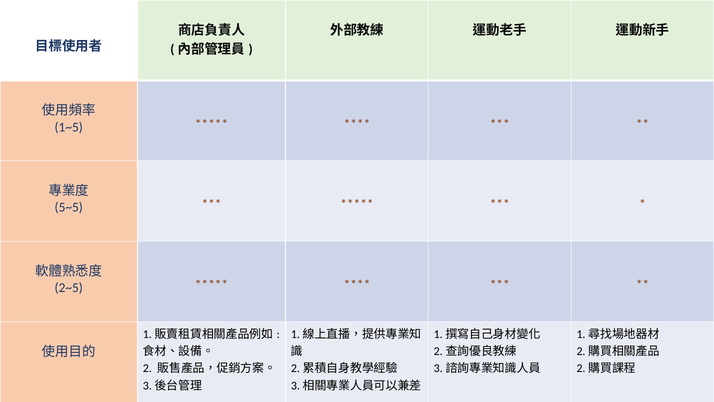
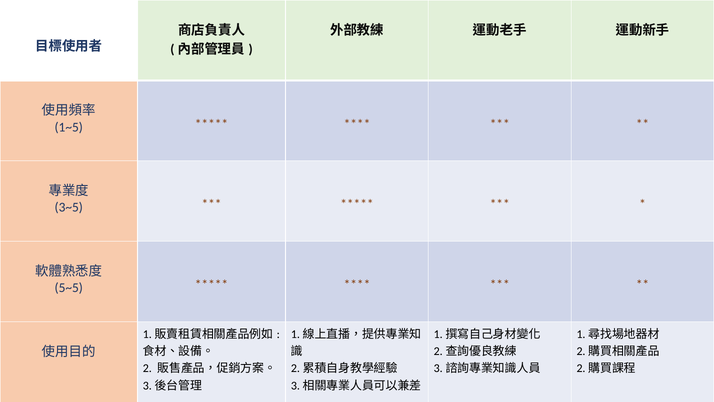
5~5: 5~5 -> 3~5 (69, 207)
2~5: 2~5 -> 5~5 (69, 288)
